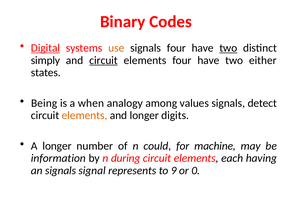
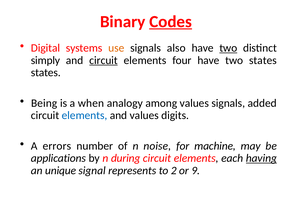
Codes underline: none -> present (171, 22)
Digital underline: present -> none (46, 48)
signals four: four -> also (176, 48)
two either: either -> states (263, 60)
detect: detect -> added (262, 103)
elements colour: orange -> blue (85, 115)
and longer: longer -> values (144, 115)
A longer: longer -> errors (57, 146)
could: could -> noise (157, 146)
information: information -> applications (58, 158)
having underline: none -> present (261, 158)
an signals: signals -> unique (61, 170)
9: 9 -> 2 (174, 170)
0: 0 -> 9 (196, 170)
